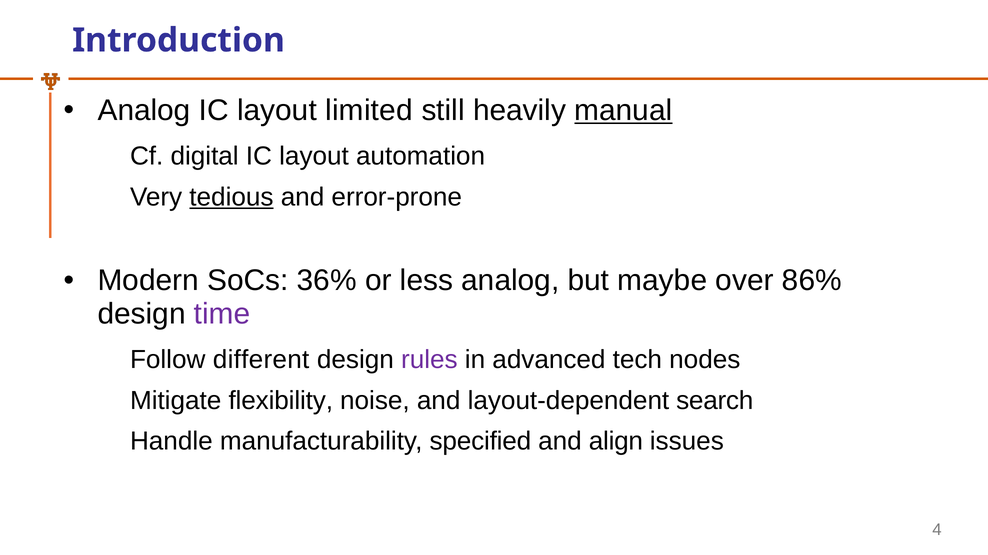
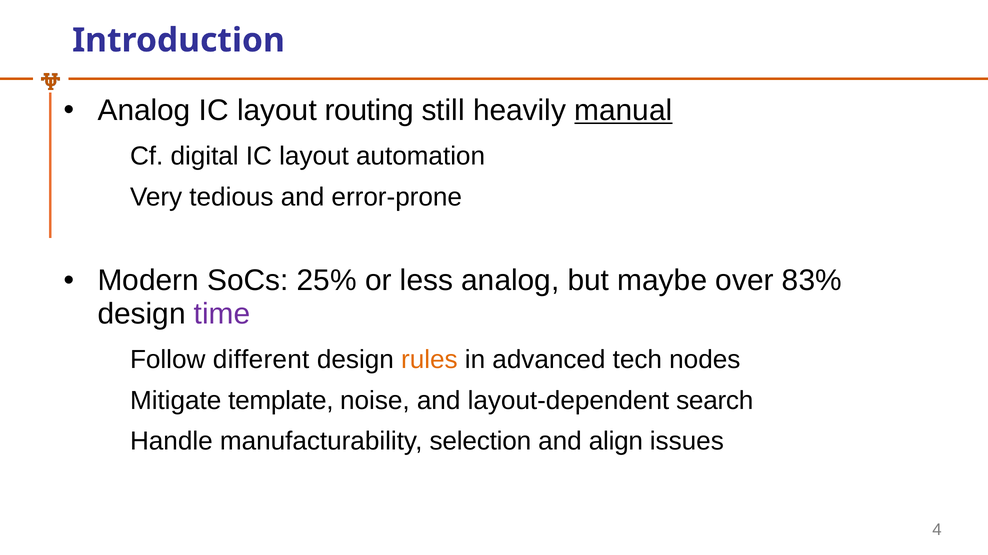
limited: limited -> routing (369, 111)
tedious underline: present -> none (231, 197)
36%: 36% -> 25% (327, 281)
86%: 86% -> 83% (812, 281)
rules colour: purple -> orange (429, 360)
flexibility: flexibility -> template (281, 401)
specified: specified -> selection (480, 442)
